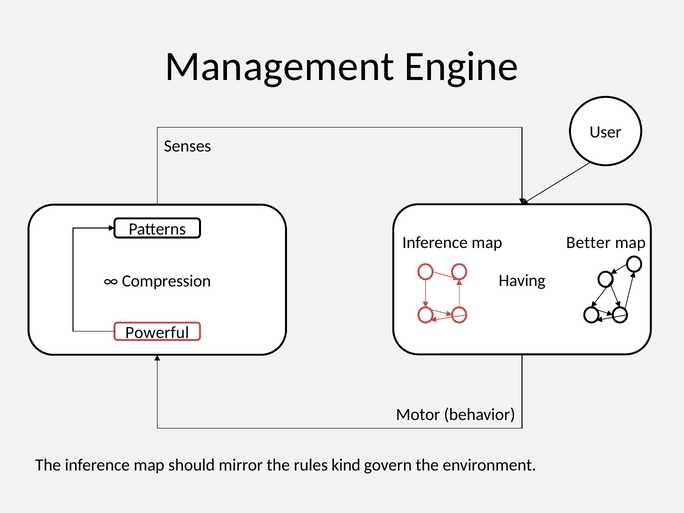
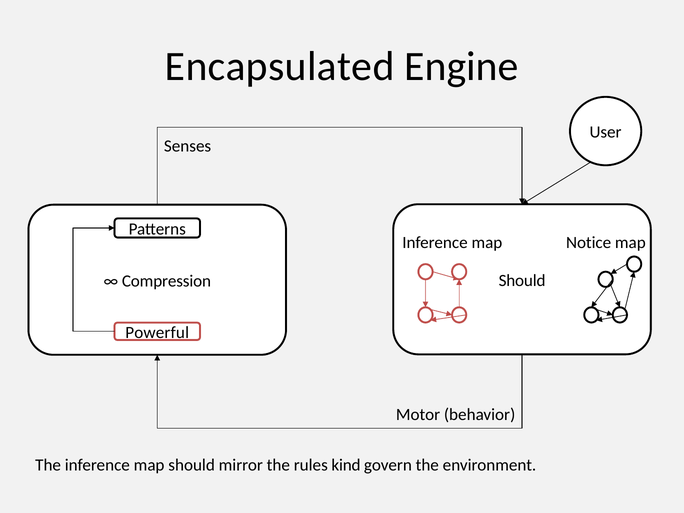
Management: Management -> Encapsulated (280, 66)
Better: Better -> Notice (589, 243)
Having: Having -> Should (522, 280)
